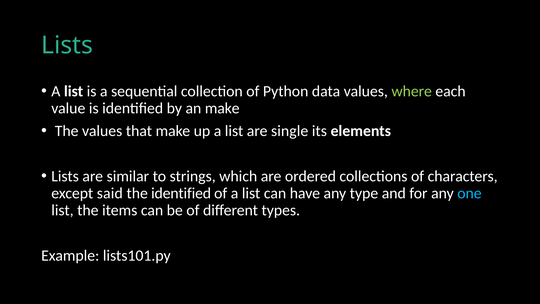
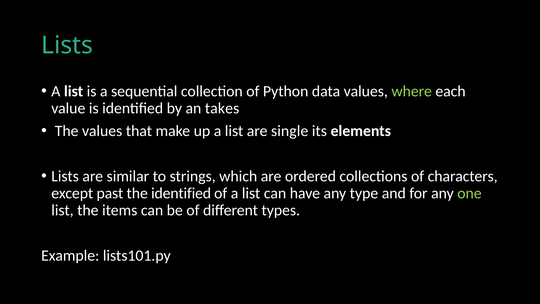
an make: make -> takes (222, 108)
said: said -> past (110, 193)
one colour: light blue -> light green (469, 193)
